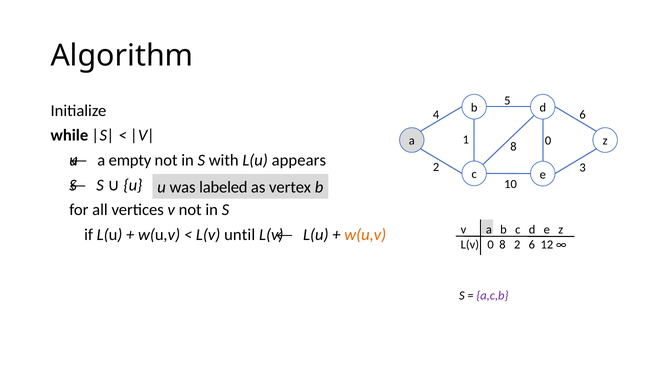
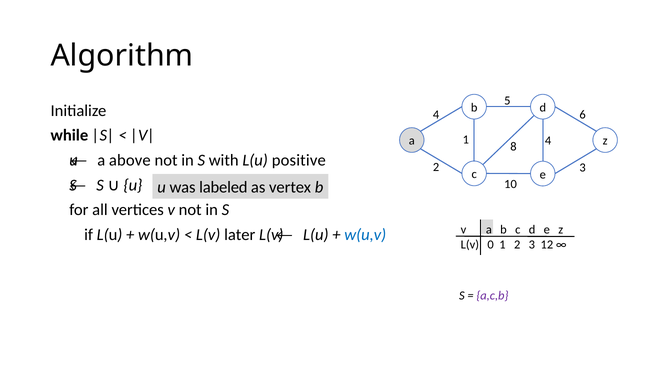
8 0: 0 -> 4 (548, 141)
empty: empty -> above (130, 160)
appears: appears -> positive (299, 160)
until: until -> later (240, 235)
w(u,v colour: orange -> blue (365, 235)
0 8: 8 -> 1 (502, 245)
2 6: 6 -> 3 (532, 245)
